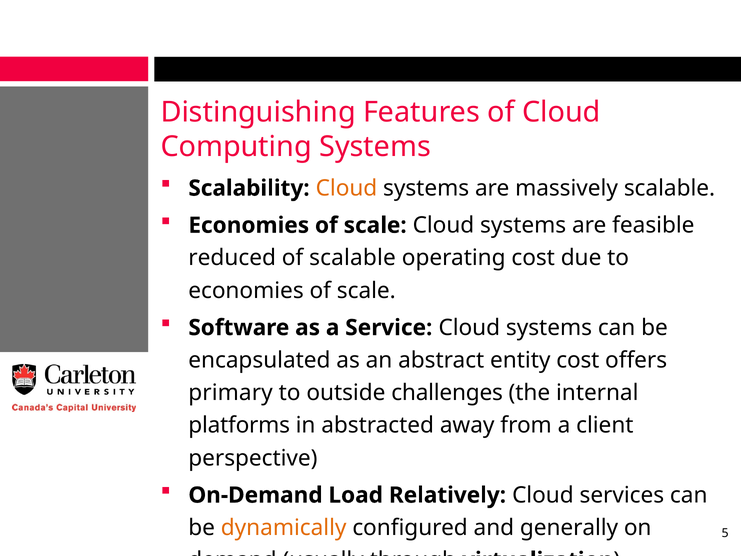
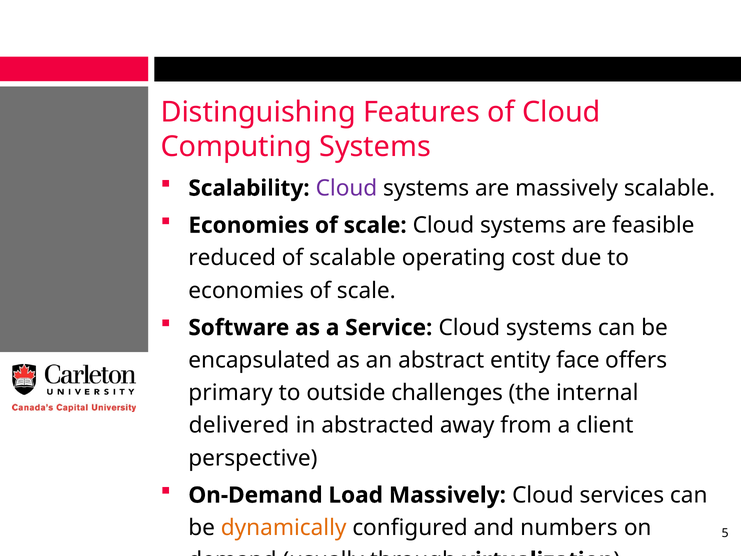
Cloud colour: orange -> purple (346, 188)
entity cost: cost -> face (578, 360)
platforms: platforms -> delivered (239, 425)
Load Relatively: Relatively -> Massively (447, 495)
generally: generally -> numbers (569, 528)
